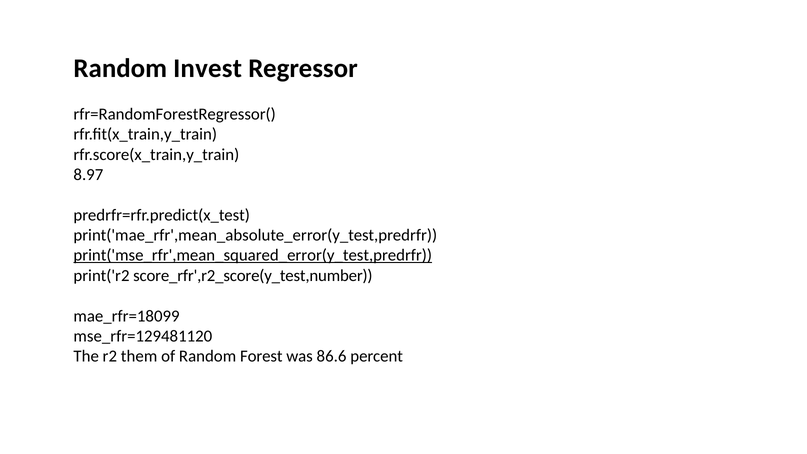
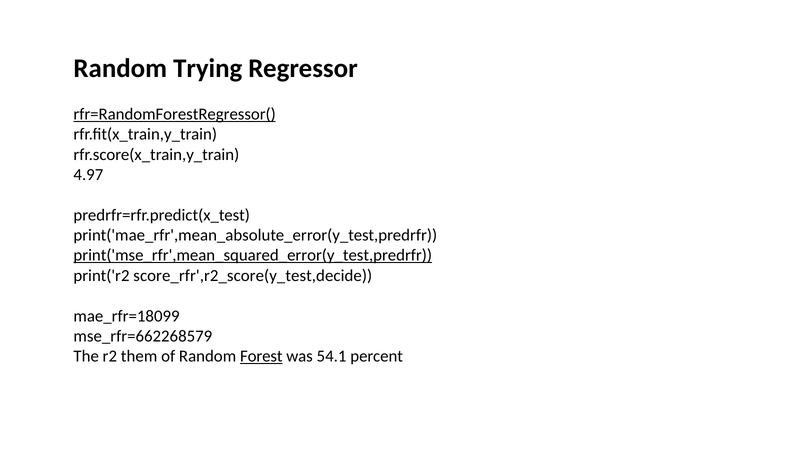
Invest: Invest -> Trying (208, 68)
rfr=RandomForestRegressor( underline: none -> present (175, 114)
8.97: 8.97 -> 4.97 (88, 175)
score_rfr',r2_score(y_test,number: score_rfr',r2_score(y_test,number -> score_rfr',r2_score(y_test,decide (253, 276)
mse_rfr=129481120: mse_rfr=129481120 -> mse_rfr=662268579 (143, 336)
Forest underline: none -> present (261, 356)
86.6: 86.6 -> 54.1 (332, 356)
